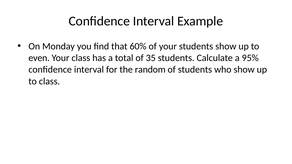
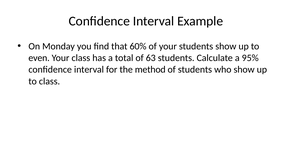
35: 35 -> 63 (151, 58)
random: random -> method (150, 70)
